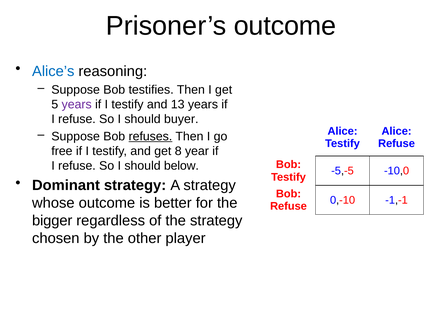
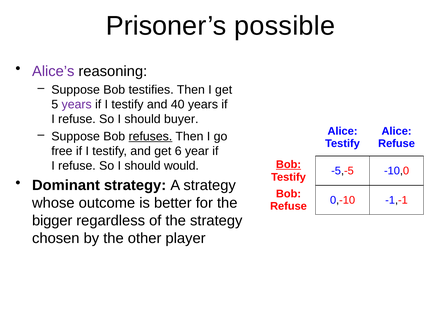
Prisoner’s outcome: outcome -> possible (285, 26)
Alice’s colour: blue -> purple (53, 71)
13: 13 -> 40 (178, 104)
8: 8 -> 6 (178, 151)
Bob underline: none -> present (289, 164)
below: below -> would (181, 166)
